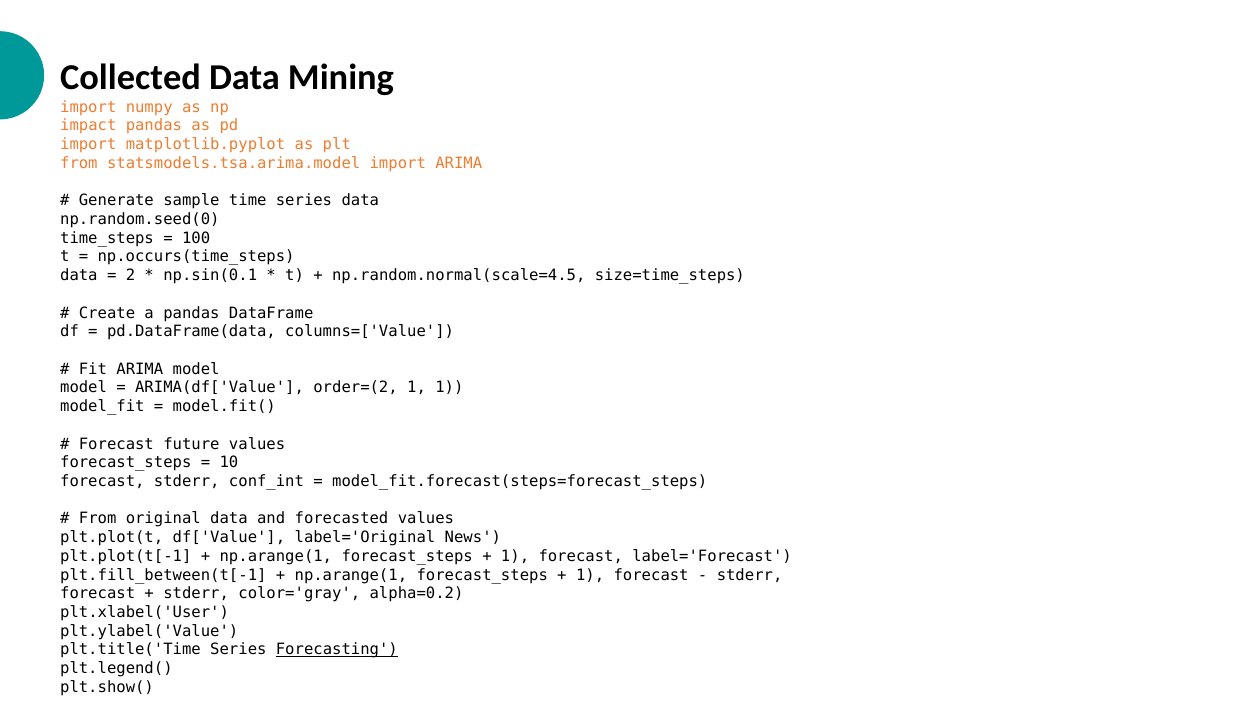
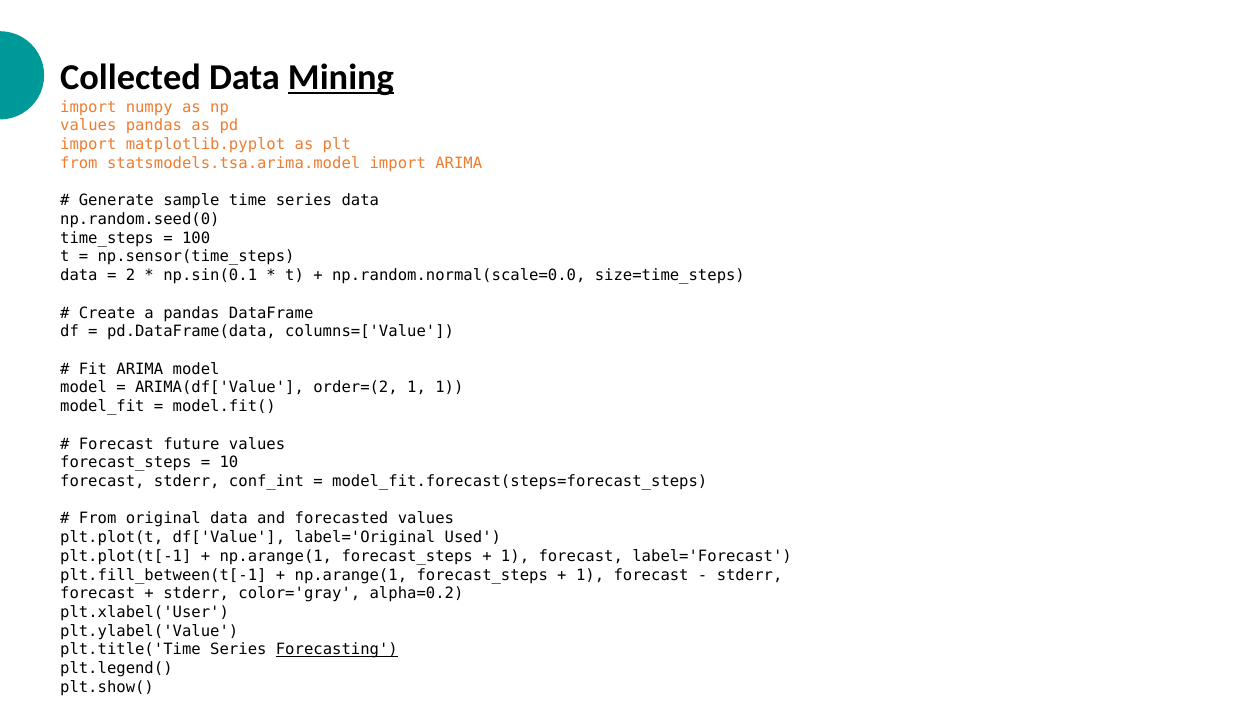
Mining underline: none -> present (341, 78)
impact: impact -> values (88, 126)
np.occurs(time_steps: np.occurs(time_steps -> np.sensor(time_steps (196, 257)
np.random.normal(scale=4.5: np.random.normal(scale=4.5 -> np.random.normal(scale=0.0 (459, 275)
News: News -> Used (473, 538)
